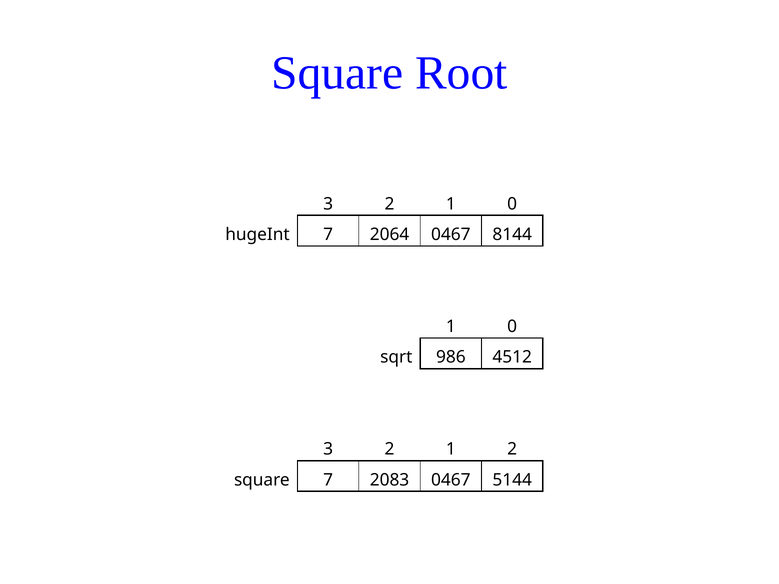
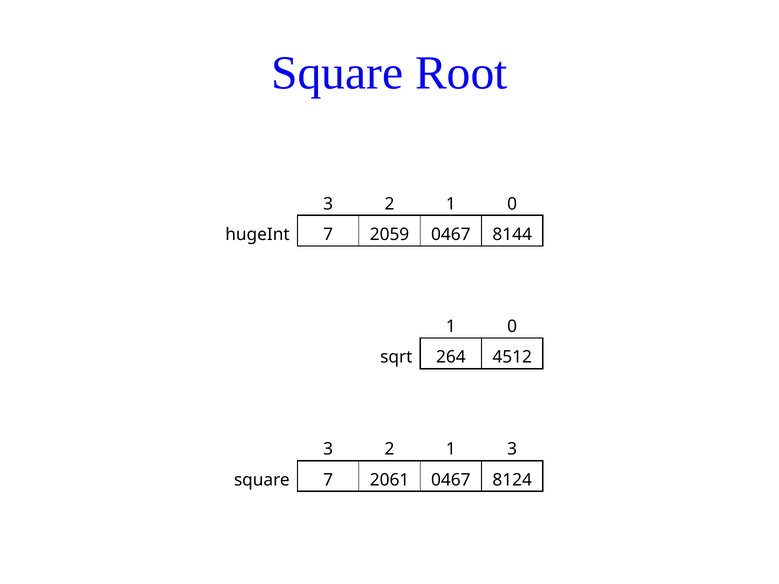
2064: 2064 -> 2059 (390, 235)
986: 986 -> 264 (451, 357)
1 2: 2 -> 3 (512, 449)
2083: 2083 -> 2061 (390, 480)
5144: 5144 -> 8124 (512, 480)
